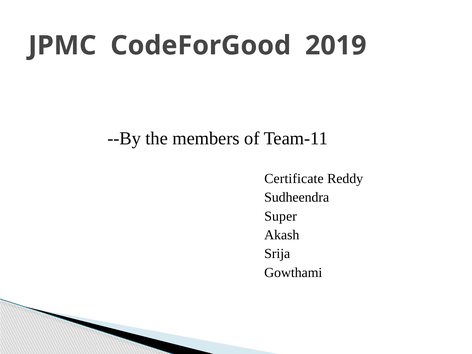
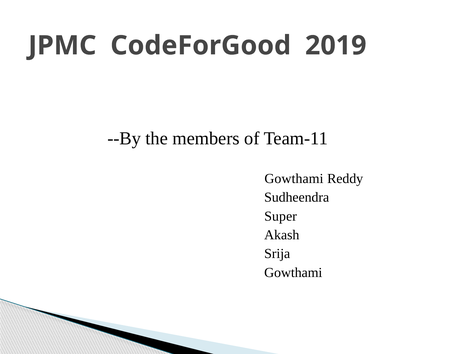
Certificate: Certificate -> Gowthami (294, 179)
